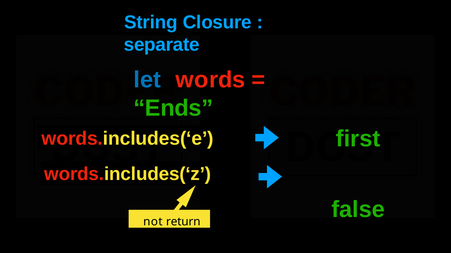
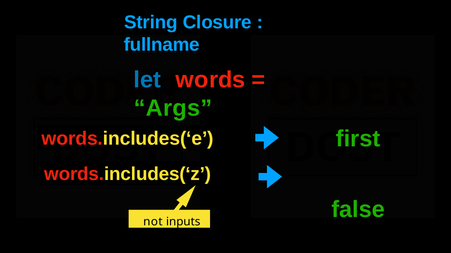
separate: separate -> fullname (162, 45)
Ends: Ends -> Args (173, 108)
return: return -> inputs (183, 222)
